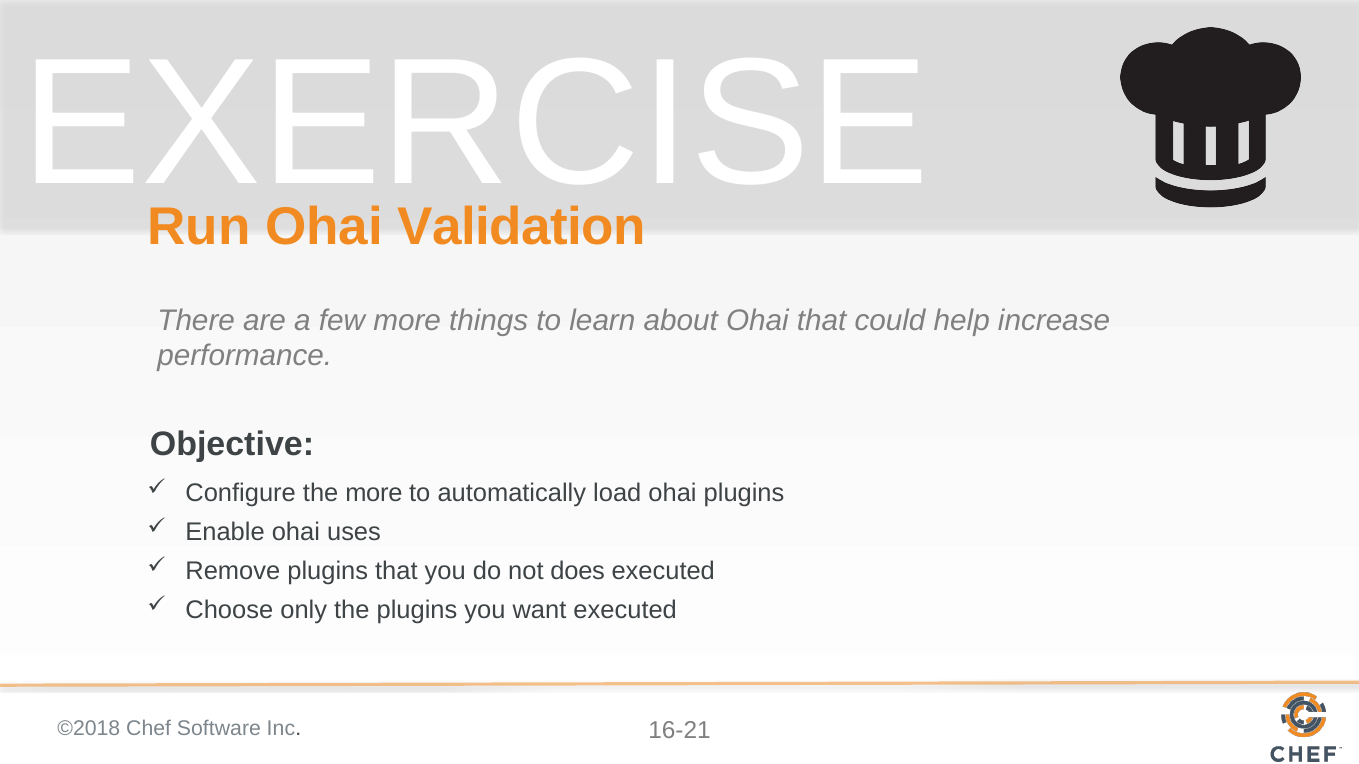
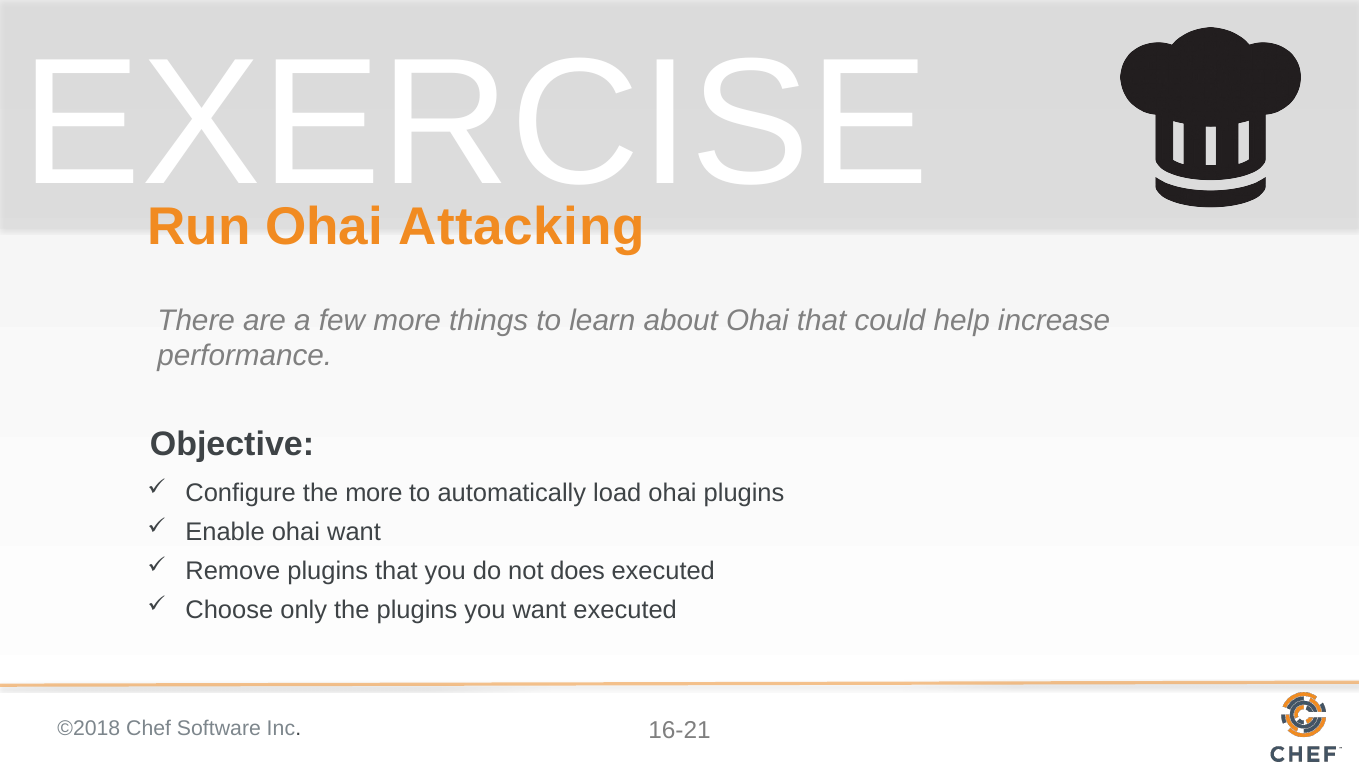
Validation: Validation -> Attacking (521, 228)
ohai uses: uses -> want (354, 532)
